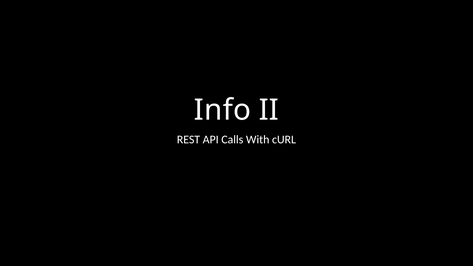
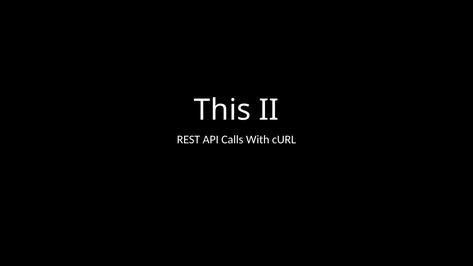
Info: Info -> This (223, 110)
